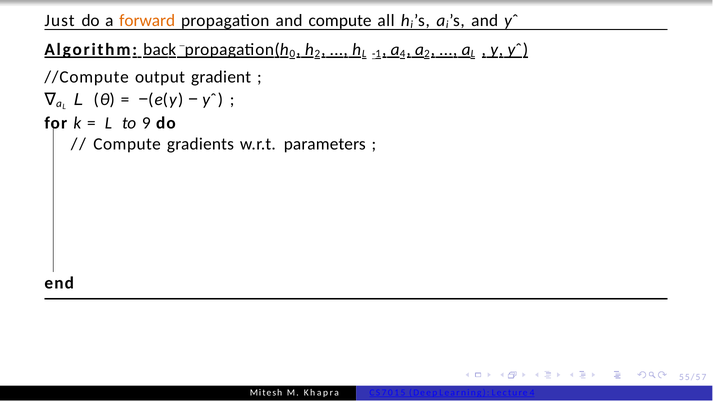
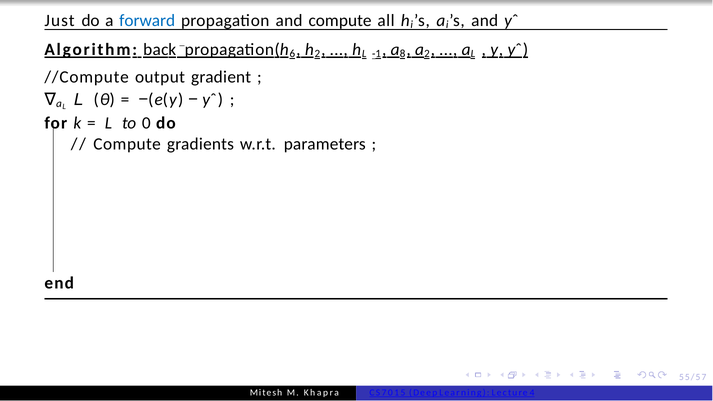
forward colour: orange -> blue (147, 21)
0: 0 -> 6 (292, 54)
a 4: 4 -> 8 (403, 54)
9: 9 -> 0 (146, 123)
